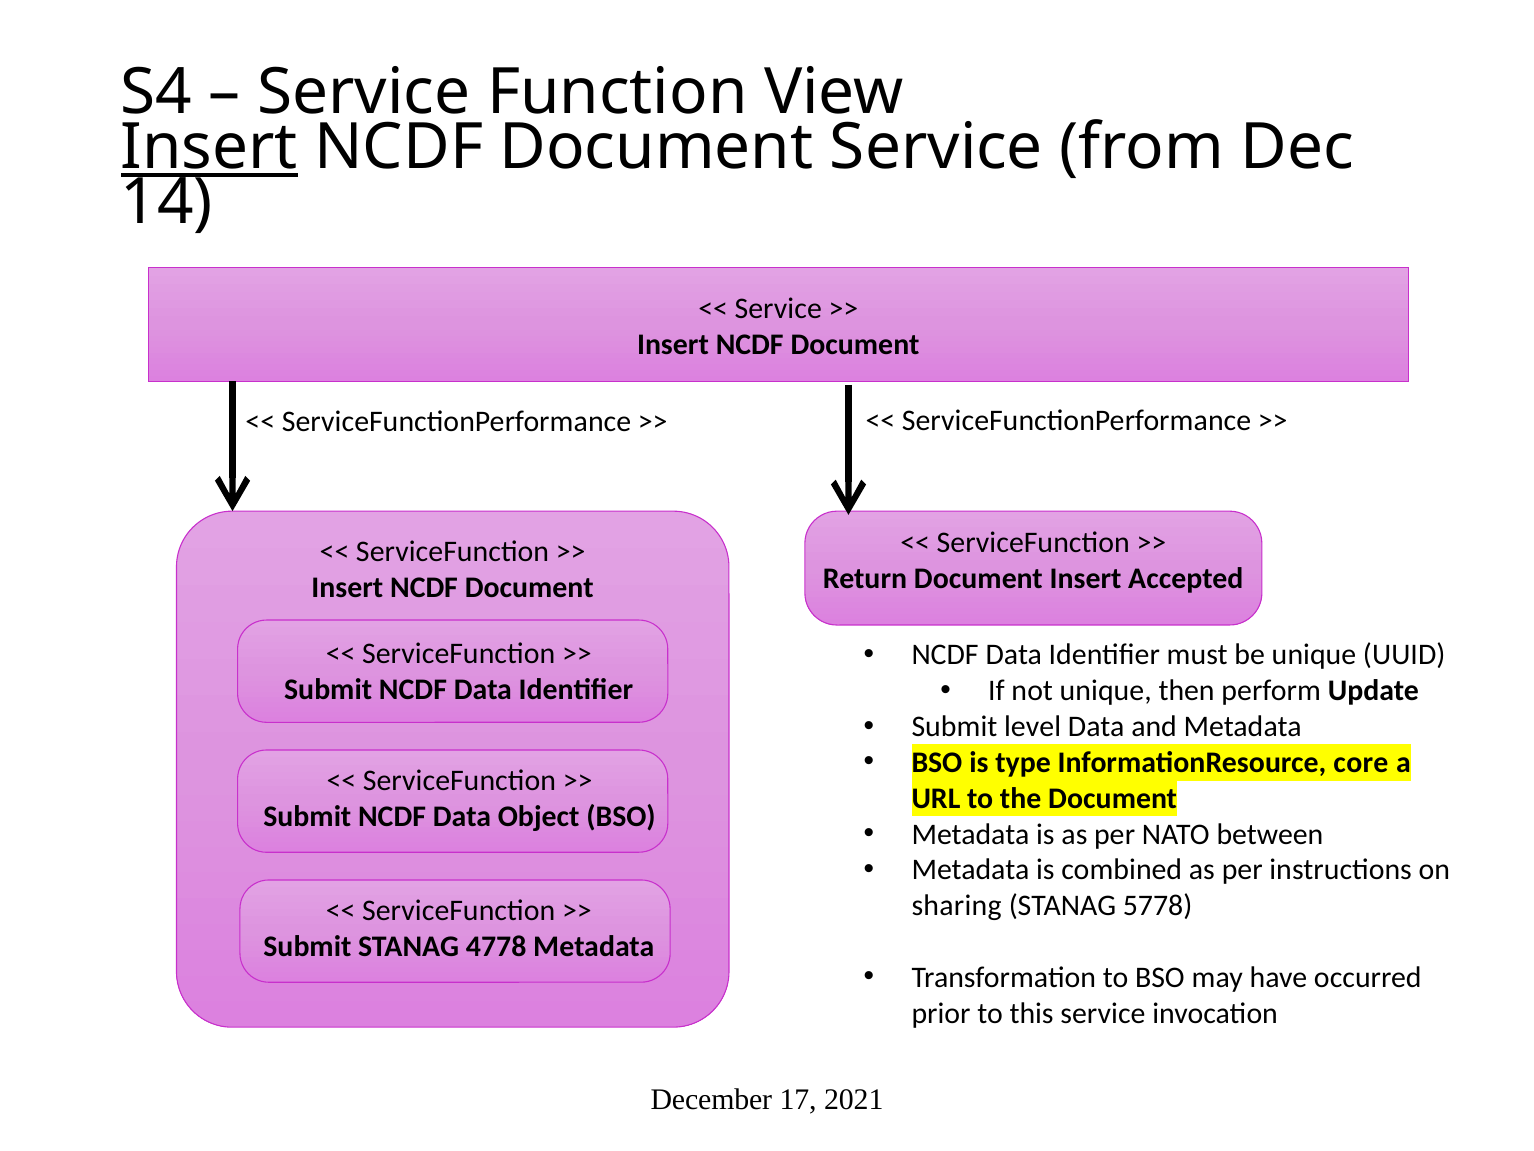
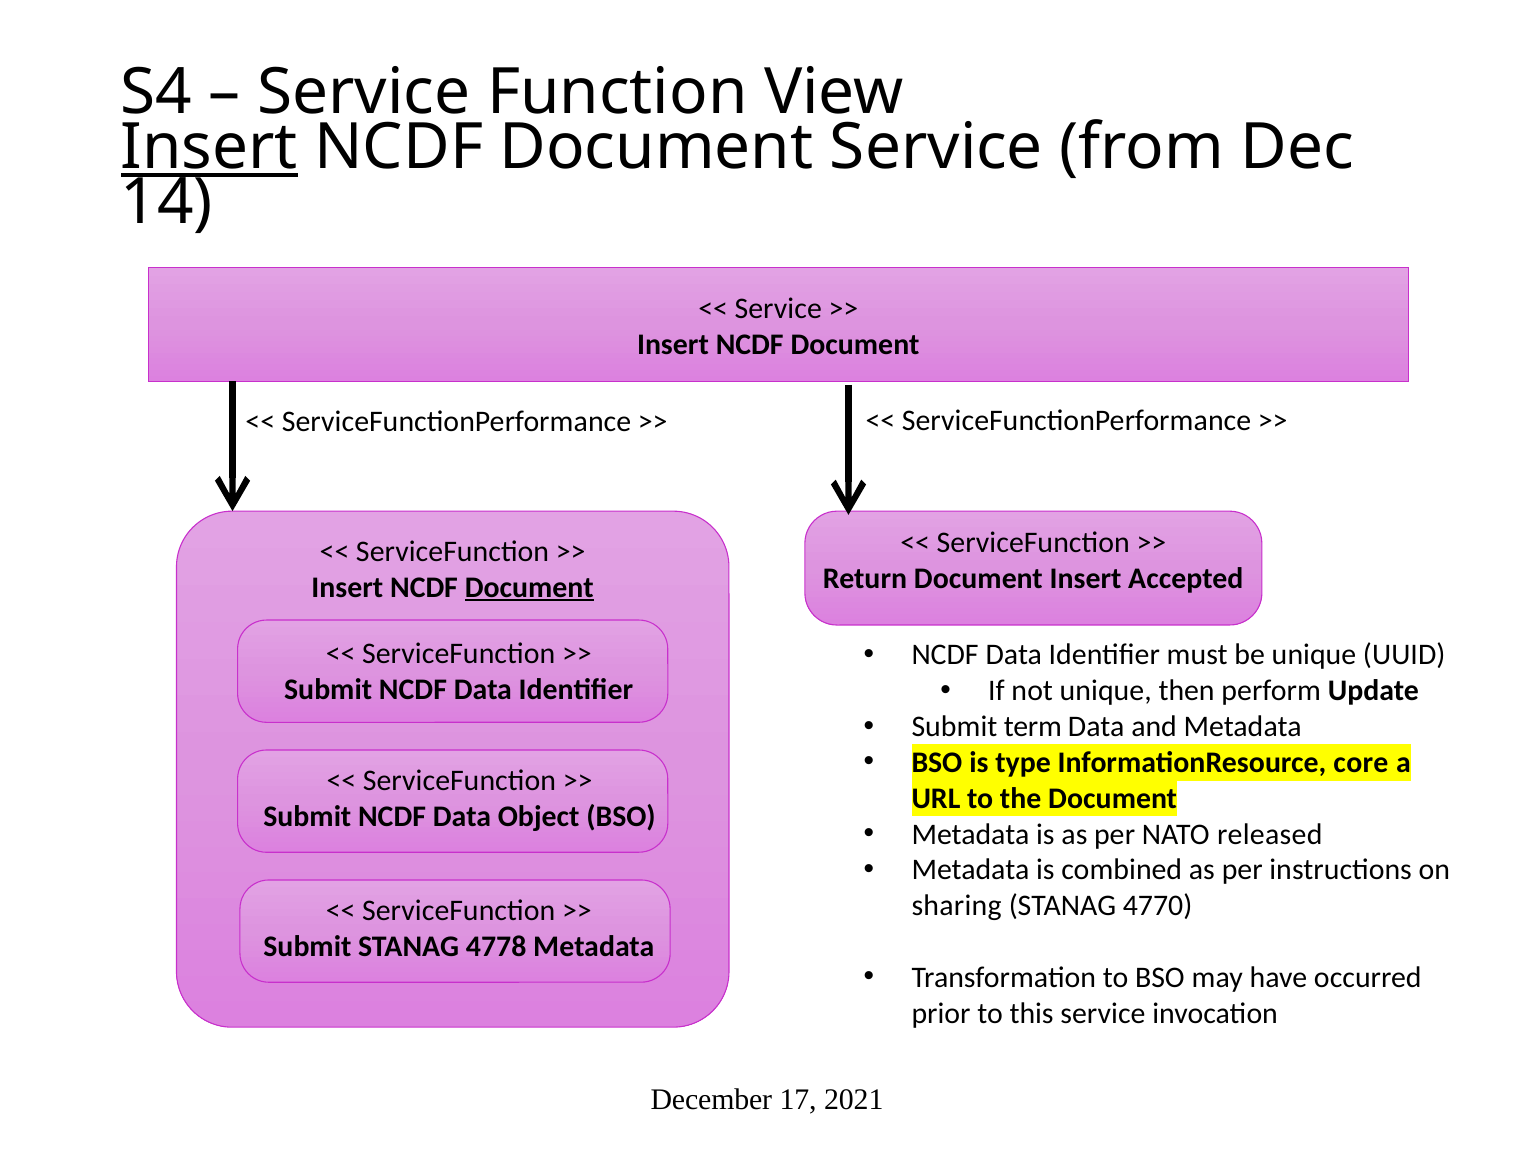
Document underline: none -> present (529, 587)
level: level -> term (1033, 726)
between: between -> released (1270, 834)
5778: 5778 -> 4770 (1158, 906)
